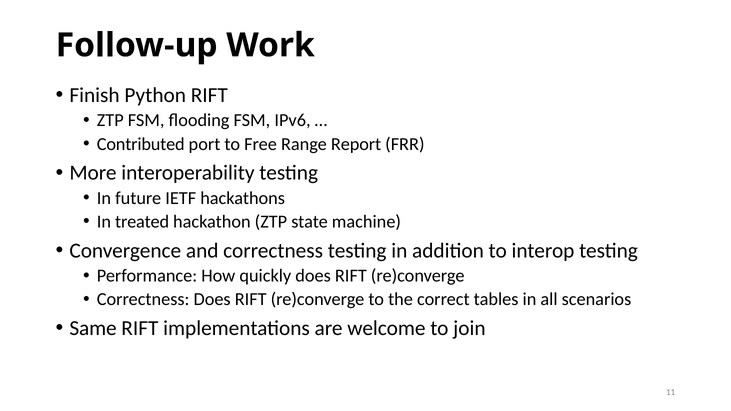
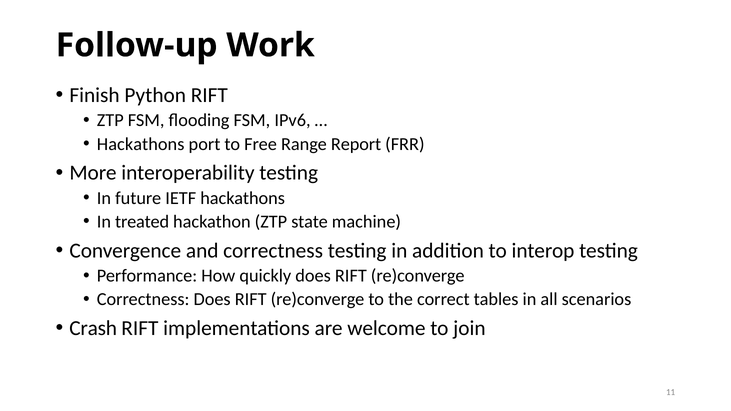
Contributed: Contributed -> Hackathons (141, 144)
Same: Same -> Crash (93, 328)
